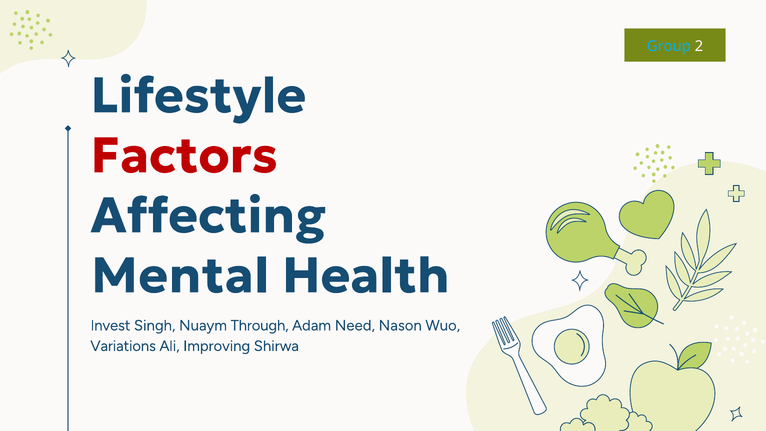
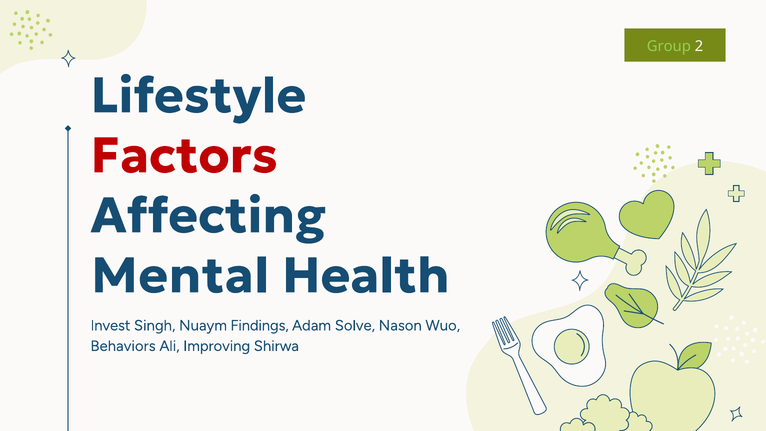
Group colour: light blue -> light green (669, 46)
Through: Through -> Findings (260, 325)
Need: Need -> Solve (355, 325)
Variations: Variations -> Behaviors (123, 346)
